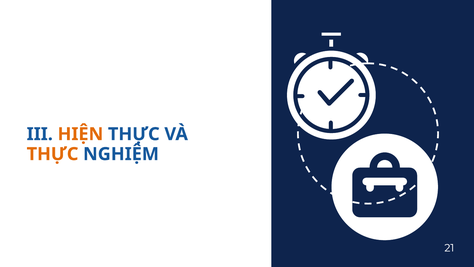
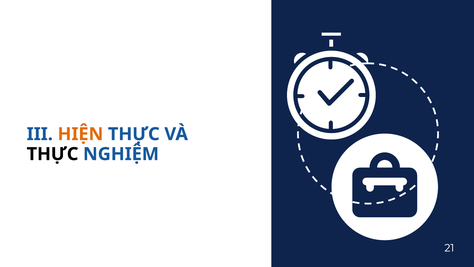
THỰC colour: orange -> black (53, 154)
